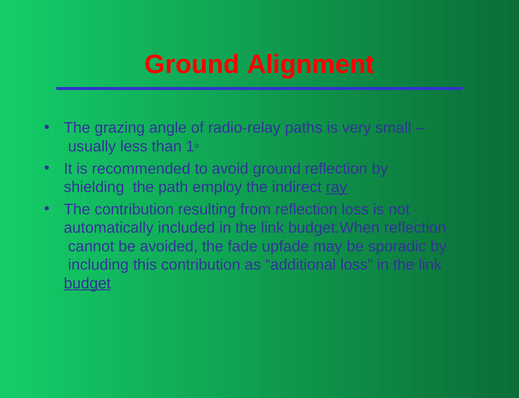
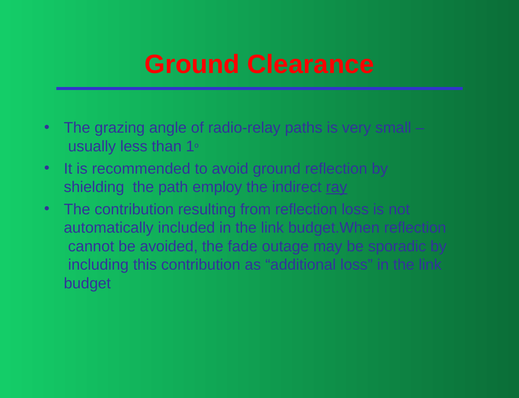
Alignment: Alignment -> Clearance (311, 64)
upfade: upfade -> outage (285, 246)
budget underline: present -> none (87, 283)
